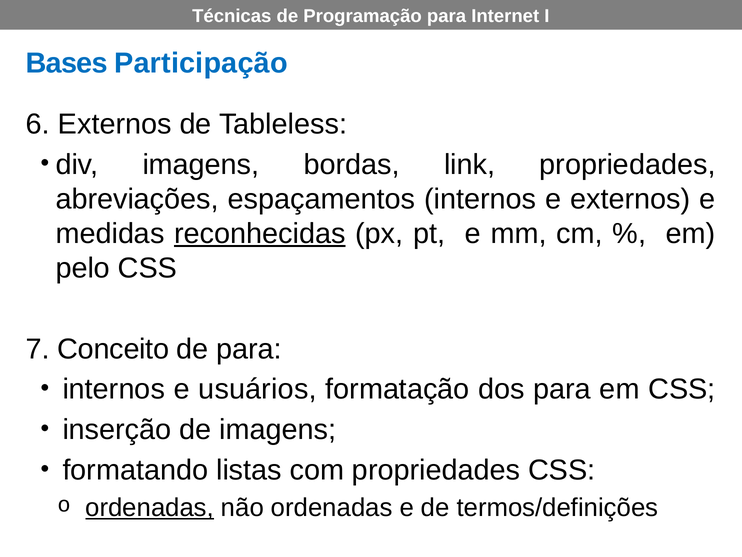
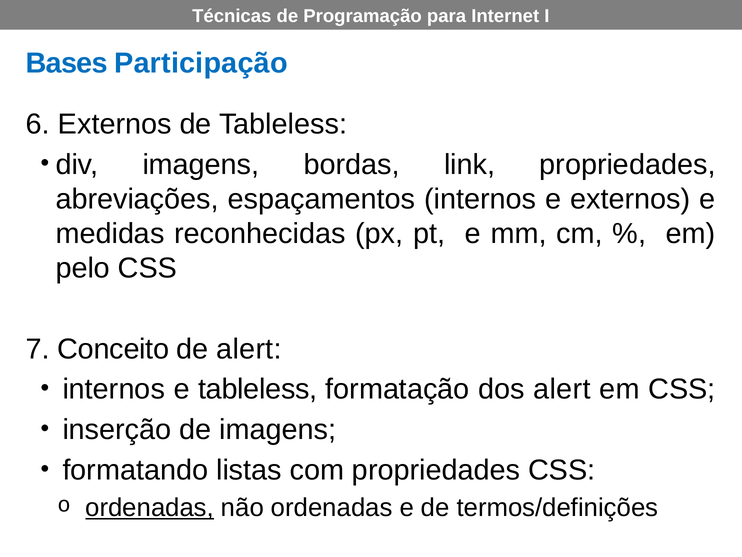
reconhecidas underline: present -> none (260, 233)
de para: para -> alert (249, 349)
e usuários: usuários -> tableless (258, 389)
dos para: para -> alert (562, 389)
